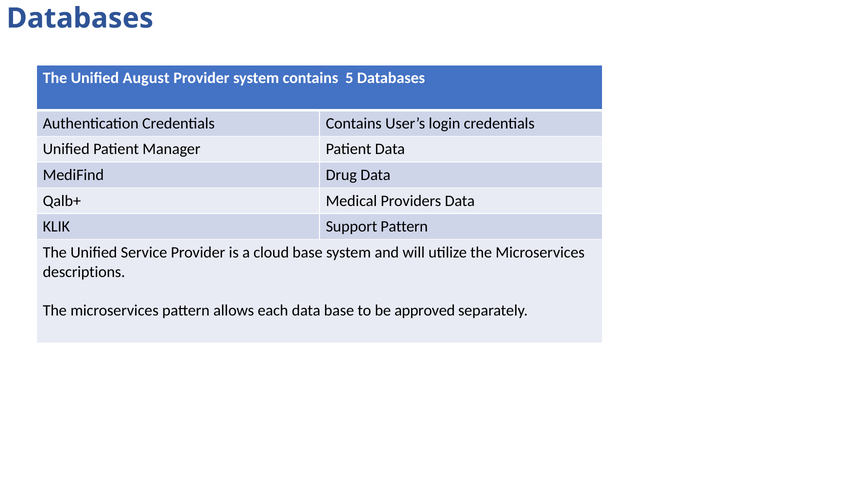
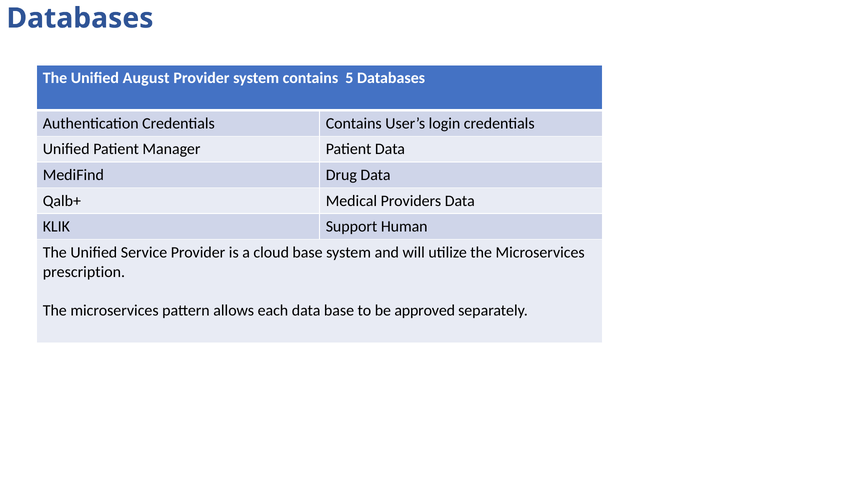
Support Pattern: Pattern -> Human (404, 227)
descriptions: descriptions -> prescription (84, 272)
